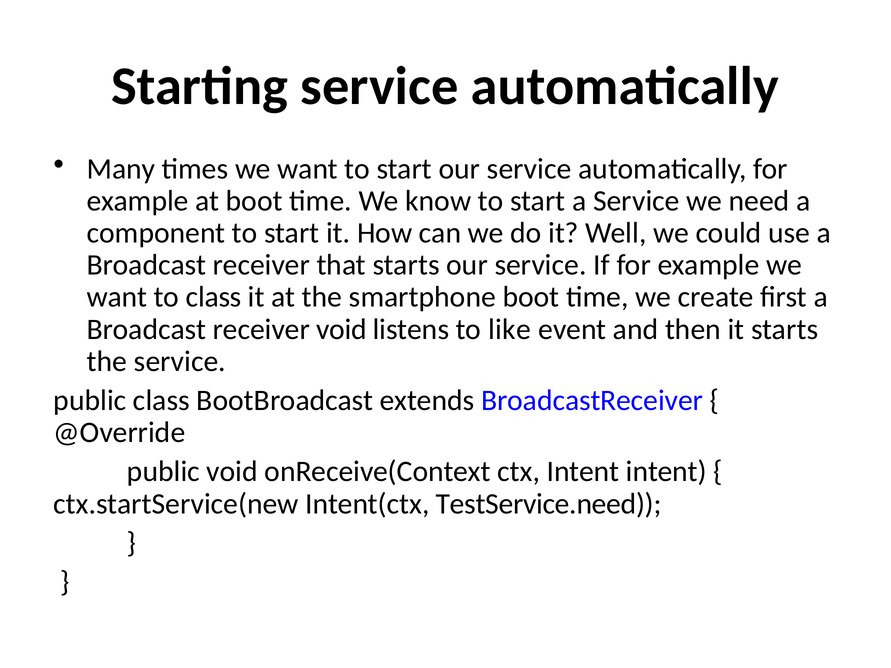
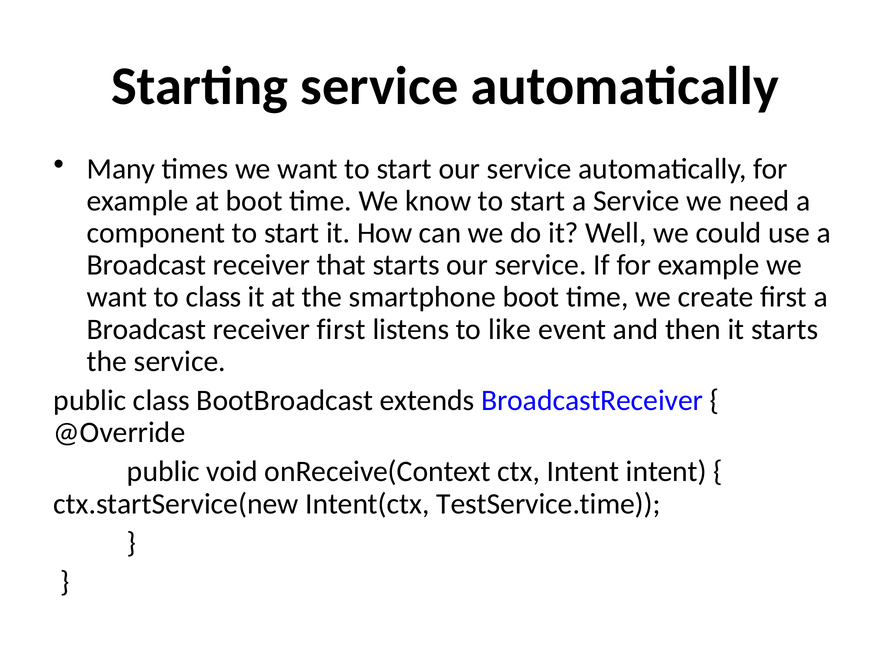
receiver void: void -> first (341, 329)
TestService.need: TestService.need -> TestService.time (548, 504)
